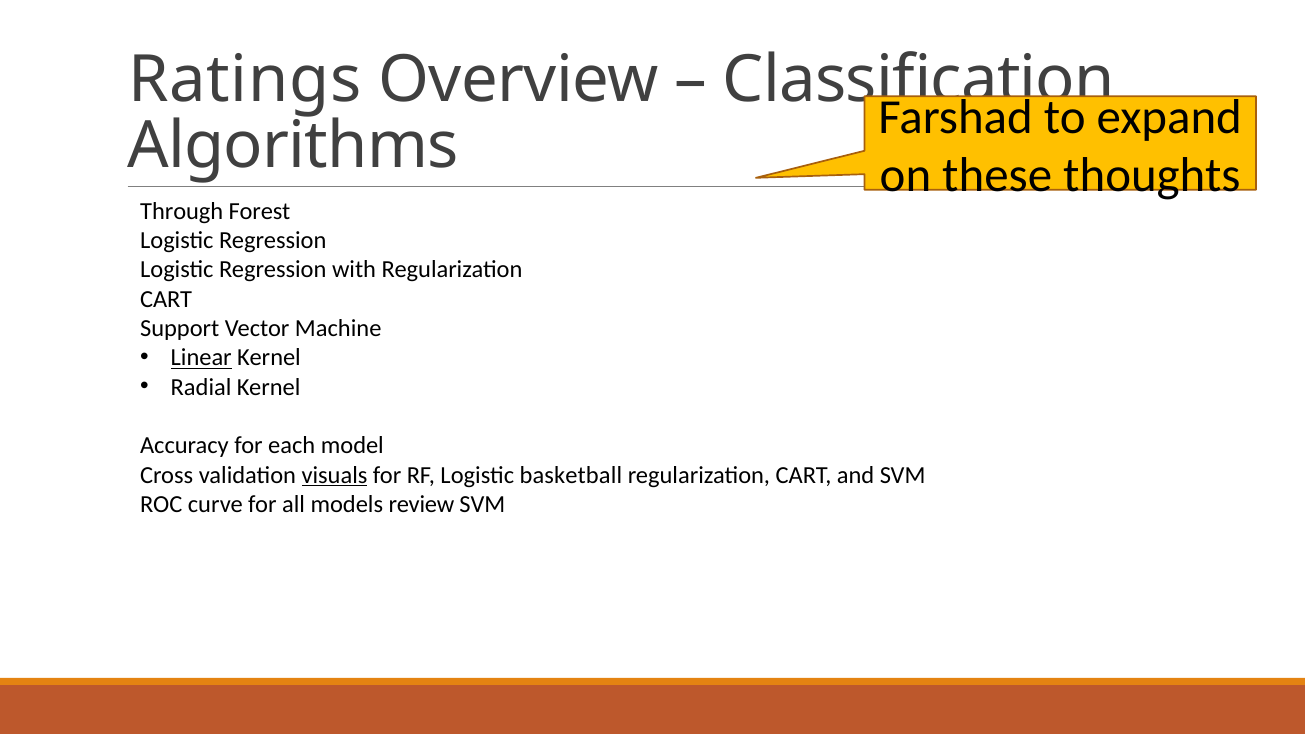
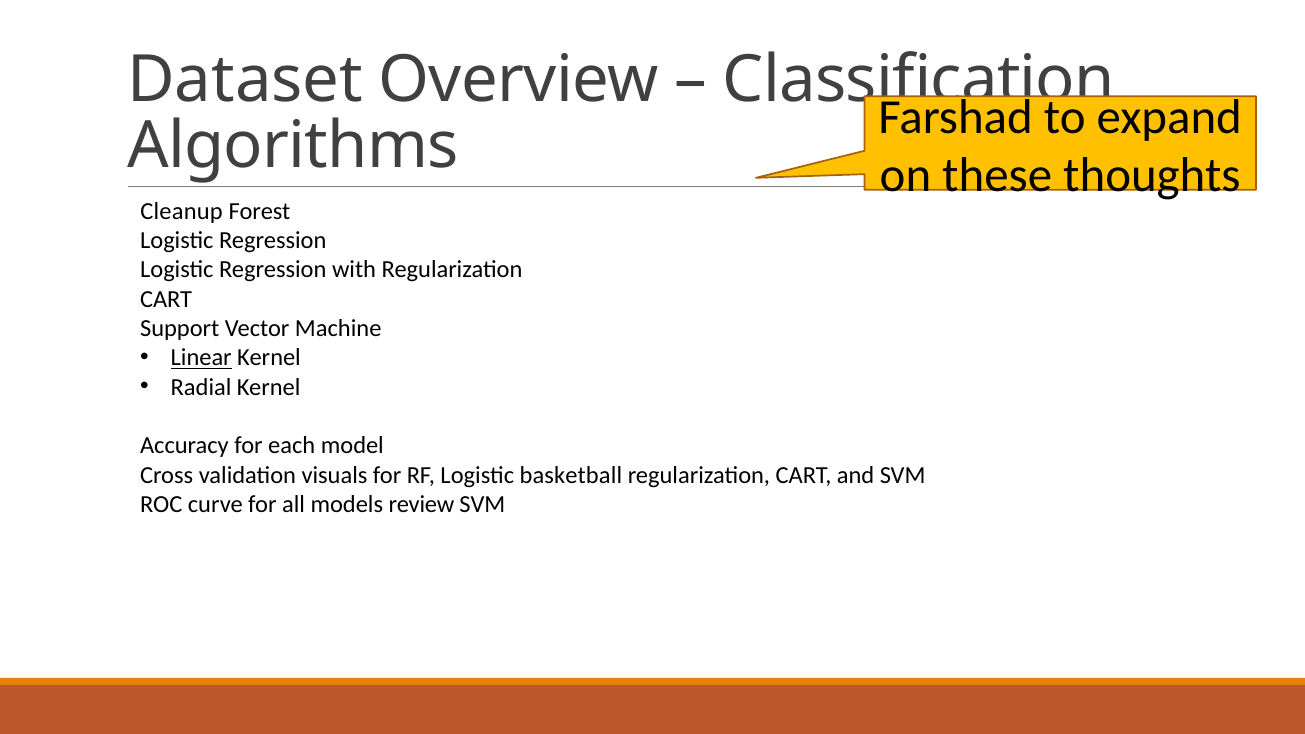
Ratings: Ratings -> Dataset (245, 80)
Through: Through -> Cleanup (182, 211)
visuals underline: present -> none (335, 475)
